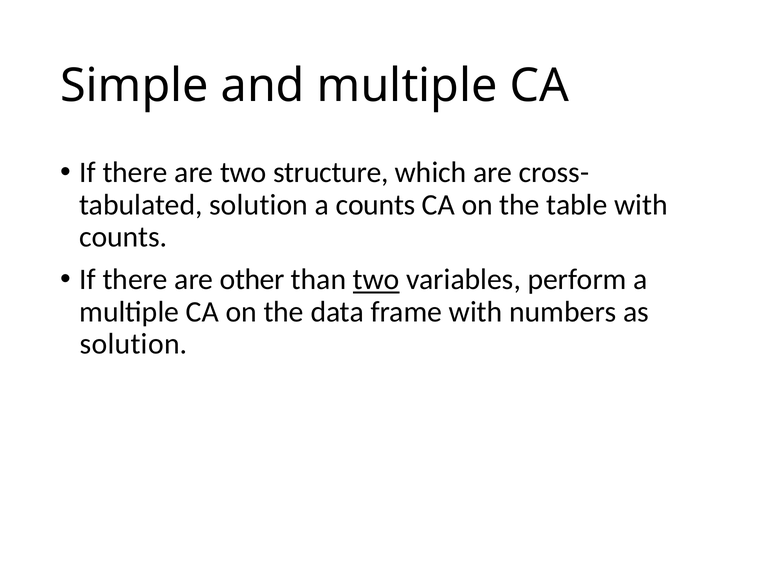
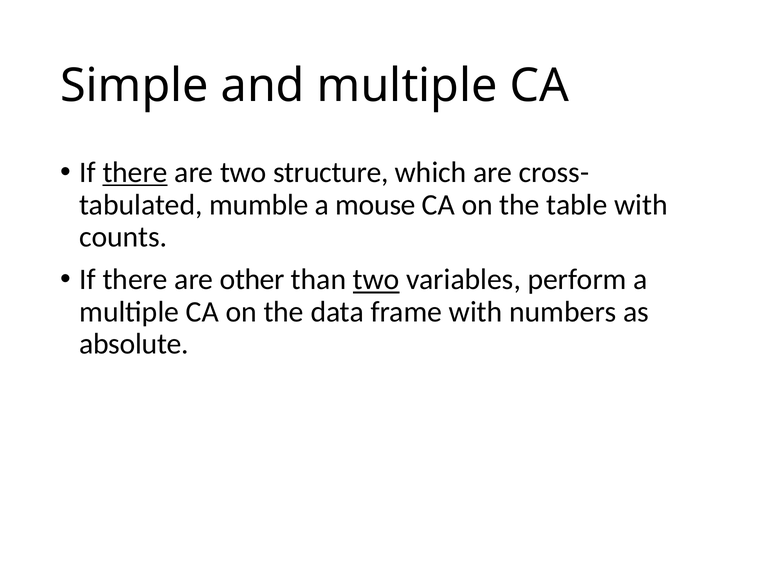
there underline: none -> present (135, 172)
solution: solution -> mumble (259, 205)
a counts: counts -> mouse (376, 205)
solution: solution -> absolute (134, 344)
